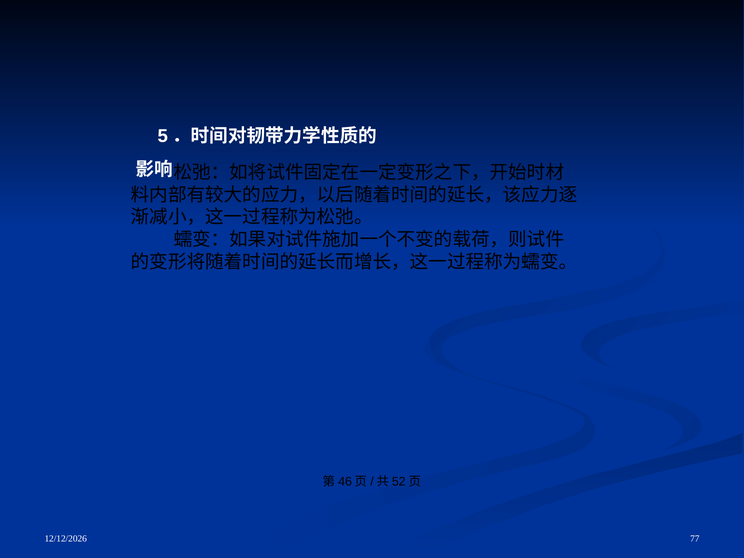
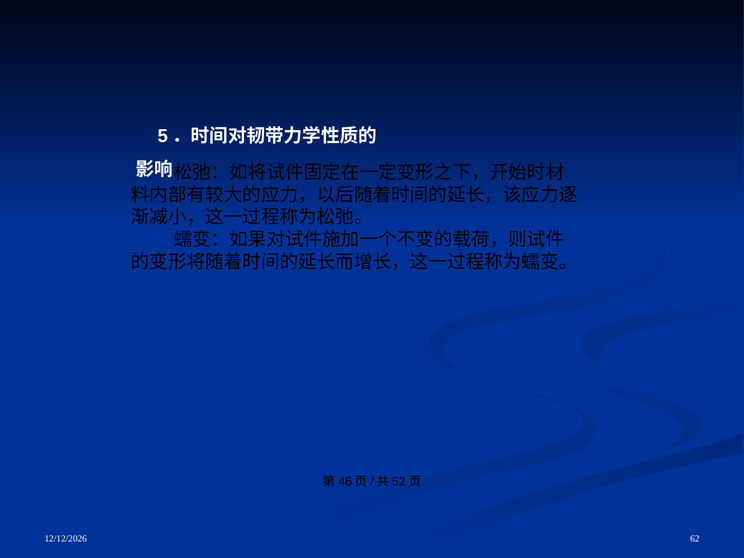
77: 77 -> 62 (695, 539)
